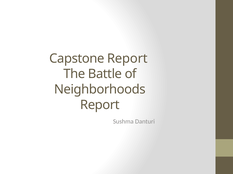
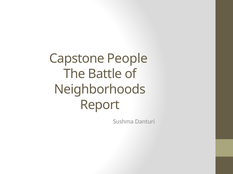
Capstone Report: Report -> People (127, 59)
